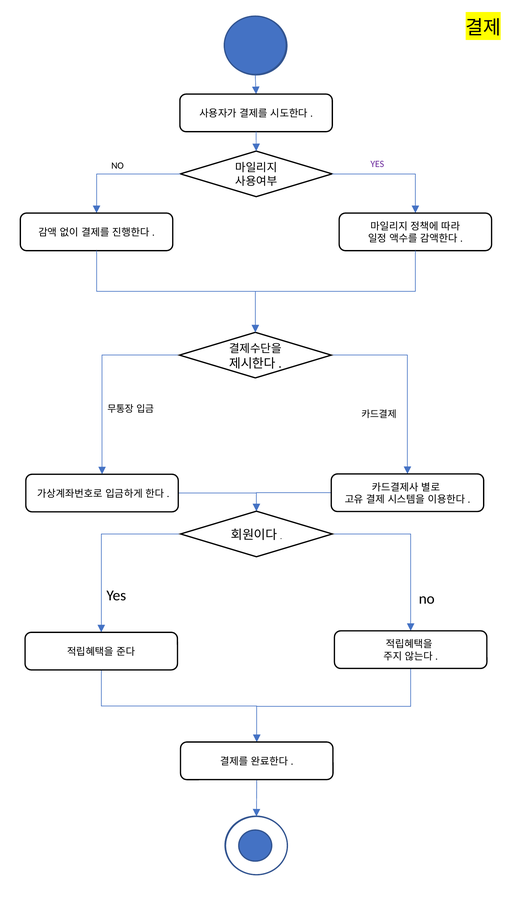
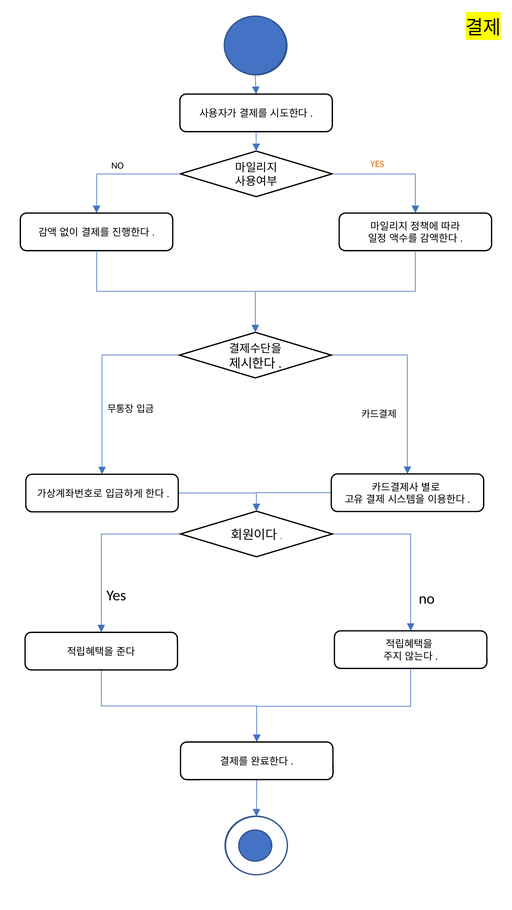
YES colour: purple -> orange (377, 164)
